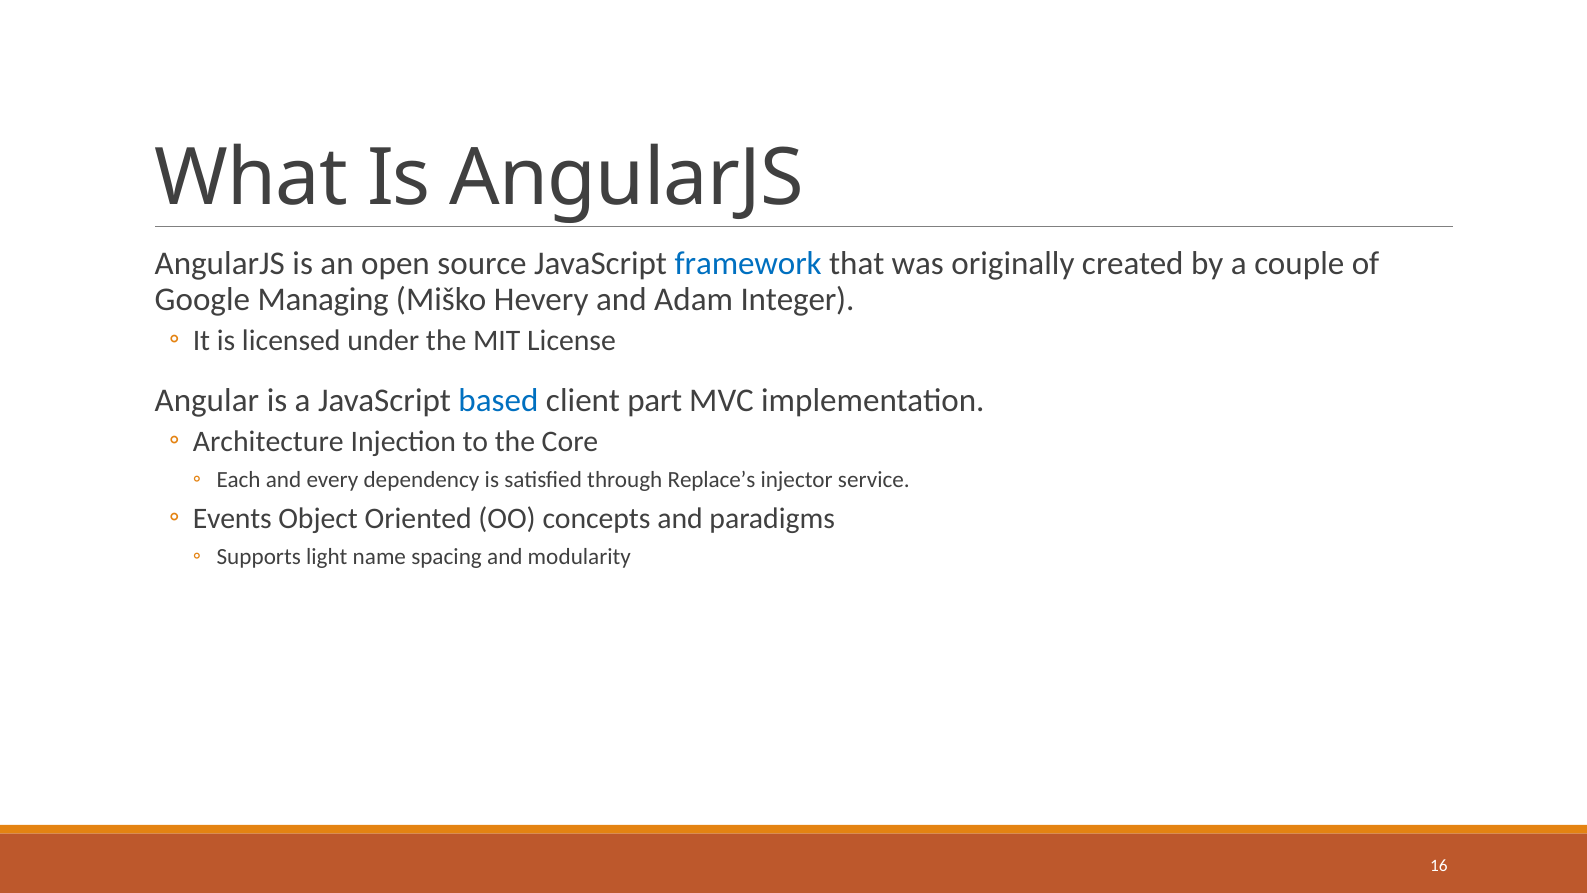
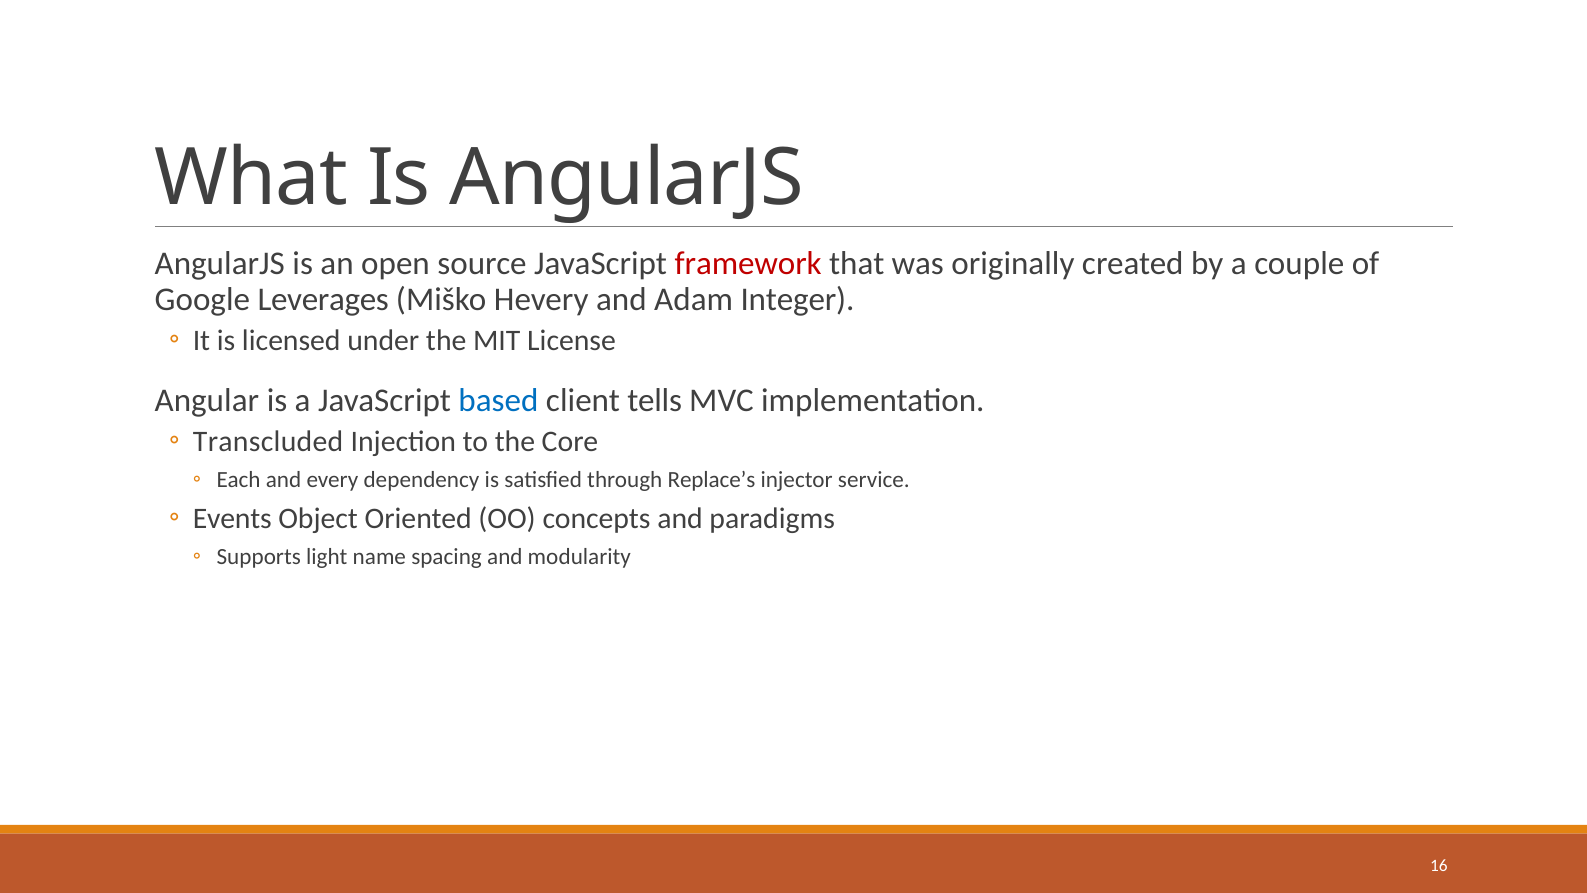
framework colour: blue -> red (748, 264)
Managing: Managing -> Leverages (323, 300)
part: part -> tells (655, 401)
Architecture: Architecture -> Transcluded (268, 441)
